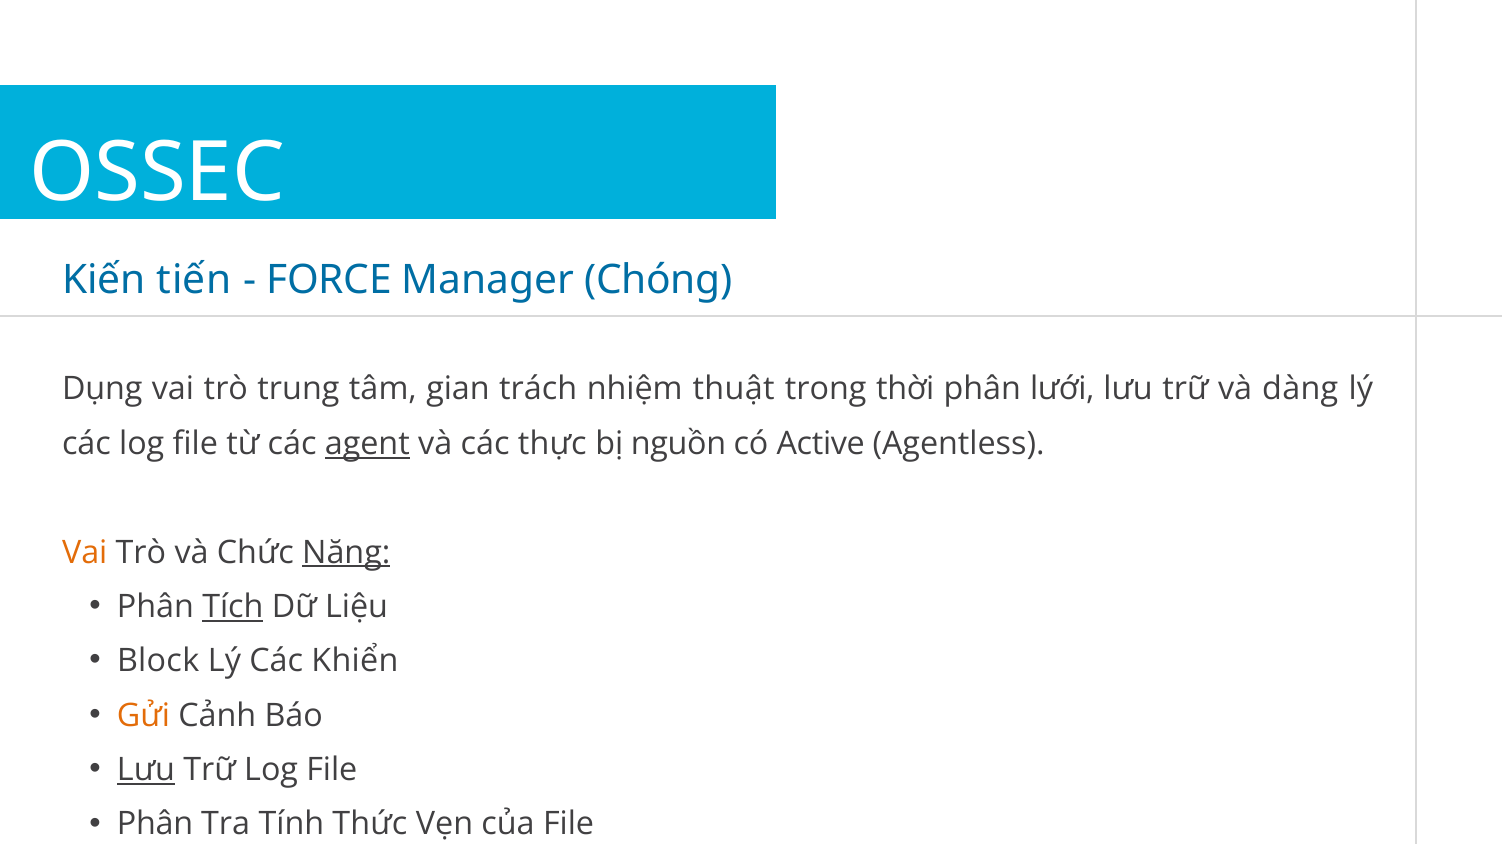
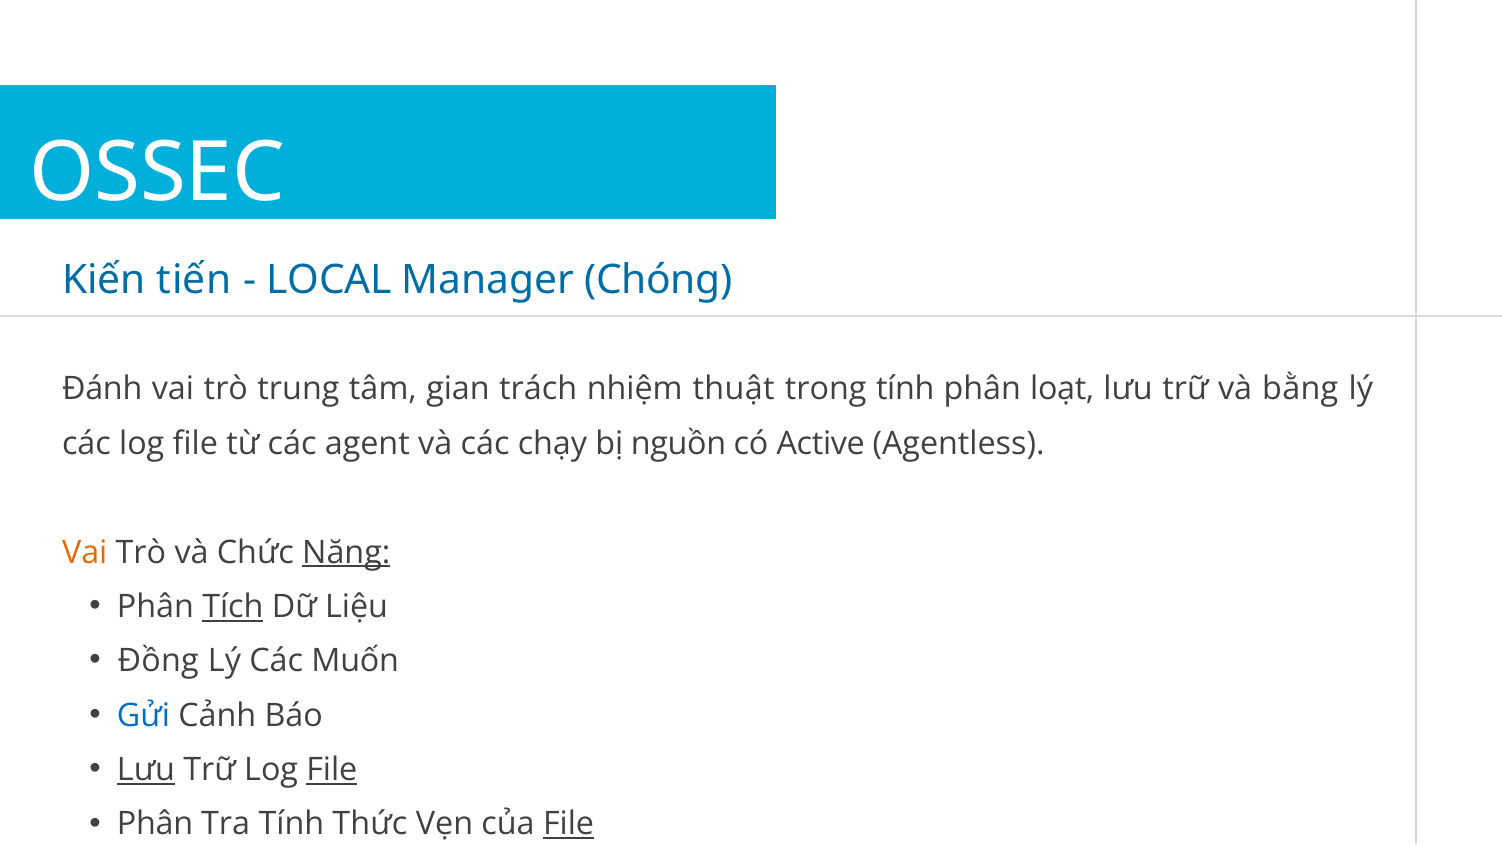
FORCE: FORCE -> LOCAL (329, 280)
Dụng: Dụng -> Đánh (102, 389)
trong thời: thời -> tính (905, 389)
lưới: lưới -> loạt (1062, 389)
dàng: dàng -> bằng (1300, 389)
agent underline: present -> none (367, 444)
thực: thực -> chạy (552, 444)
Block: Block -> Đồng (158, 661)
Khiển: Khiển -> Muốn (355, 661)
Gửi colour: orange -> blue (144, 715)
File underline: none -> present (332, 770)
File underline: none -> present (569, 824)
